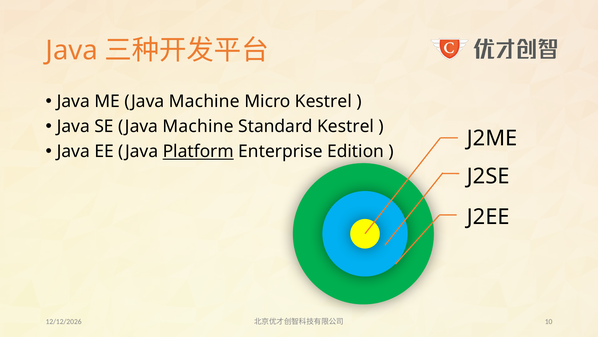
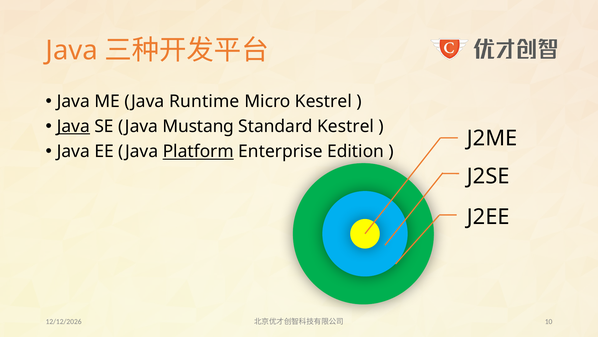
ME Java Machine: Machine -> Runtime (204, 101)
Java underline: none -> present (73, 126)
SE Java Machine: Machine -> Mustang (198, 126)
